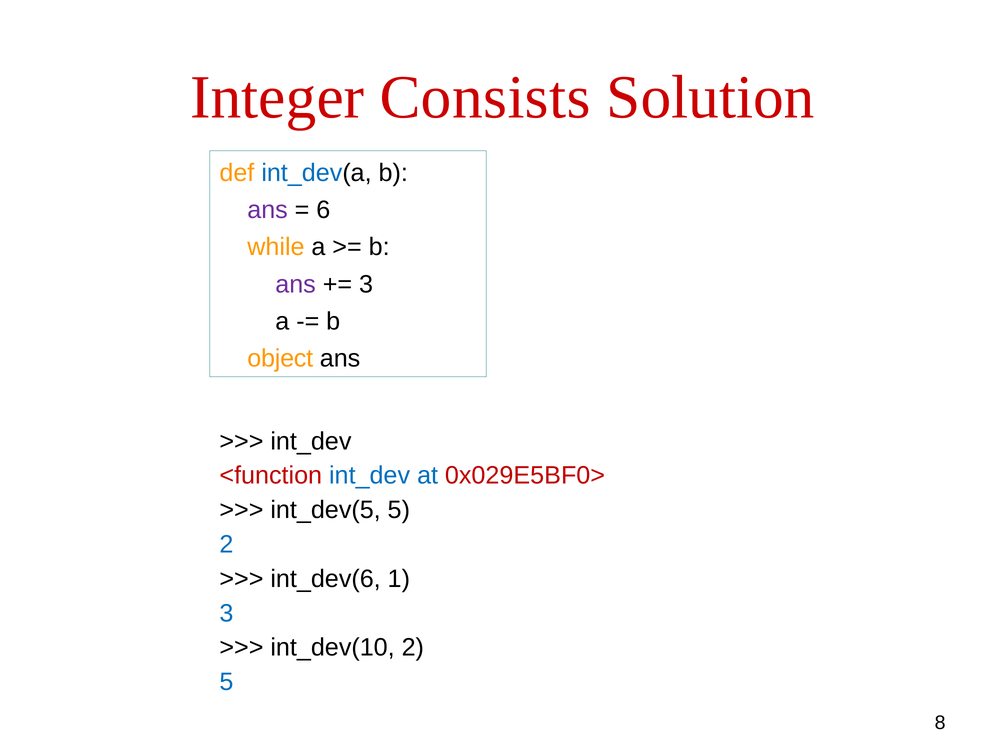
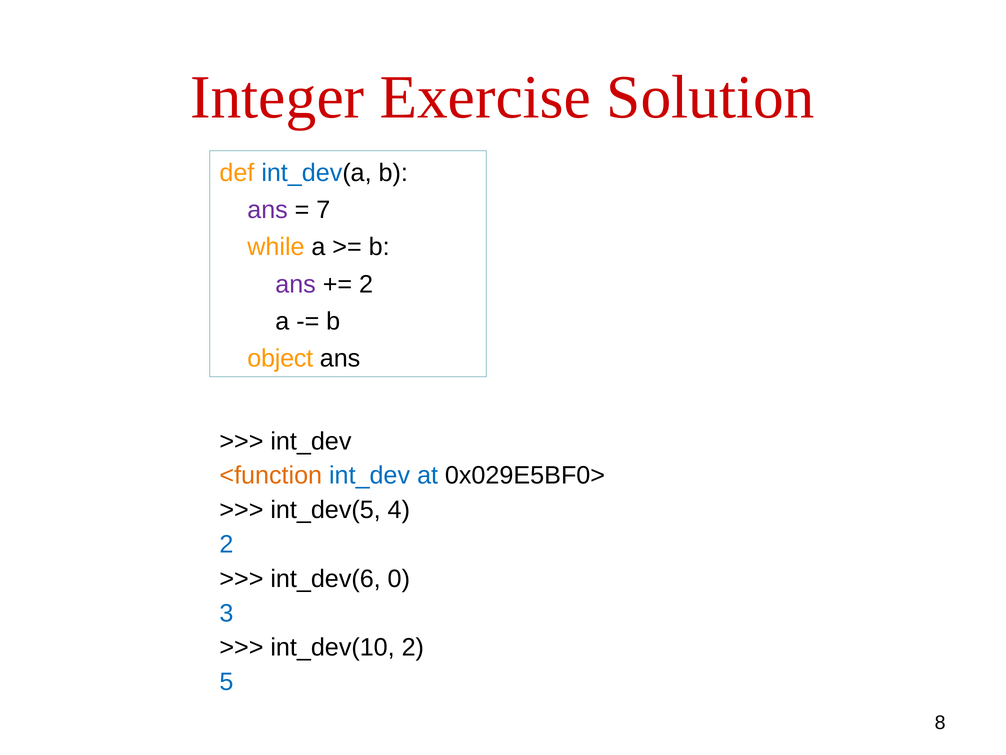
Consists: Consists -> Exercise (485, 97)
6: 6 -> 7 (323, 210)
3: 3 -> 2 (366, 284)
<function colour: red -> orange (271, 475)
0x029E5BF0> colour: red -> black (525, 475)
int_dev(5 5: 5 -> 4 (399, 510)
1: 1 -> 0 (399, 578)
